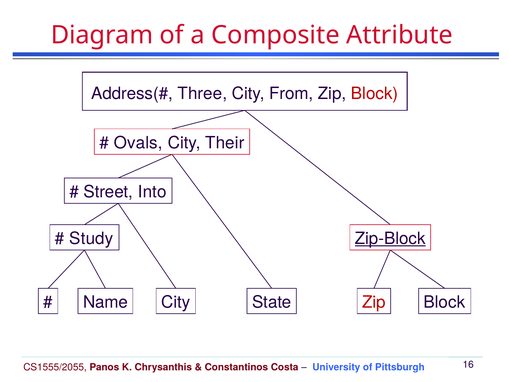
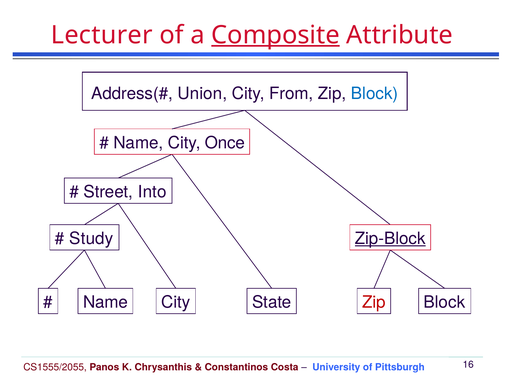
Diagram: Diagram -> Lecturer (102, 35)
Composite underline: none -> present (275, 35)
Three: Three -> Union (202, 94)
Block colour: red -> blue (375, 94)
Ovals: Ovals -> Name (138, 143)
Their: Their -> Once (225, 143)
